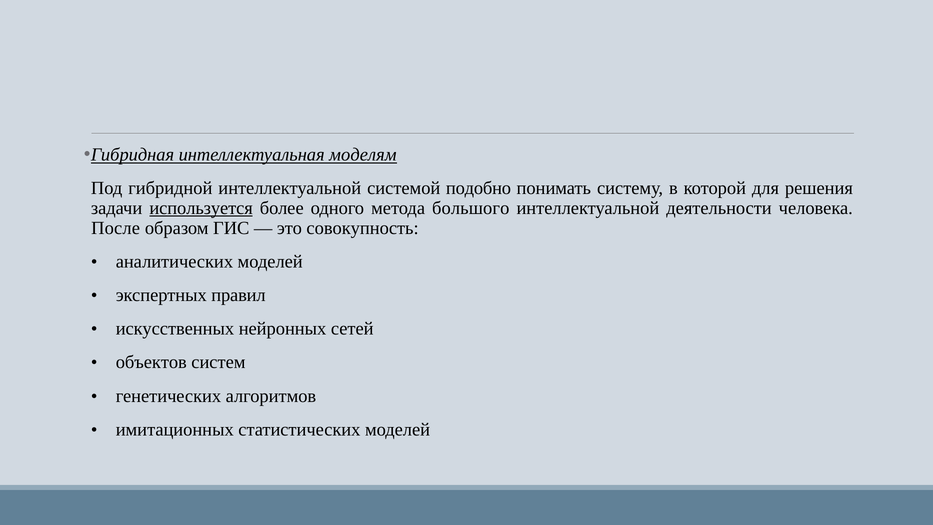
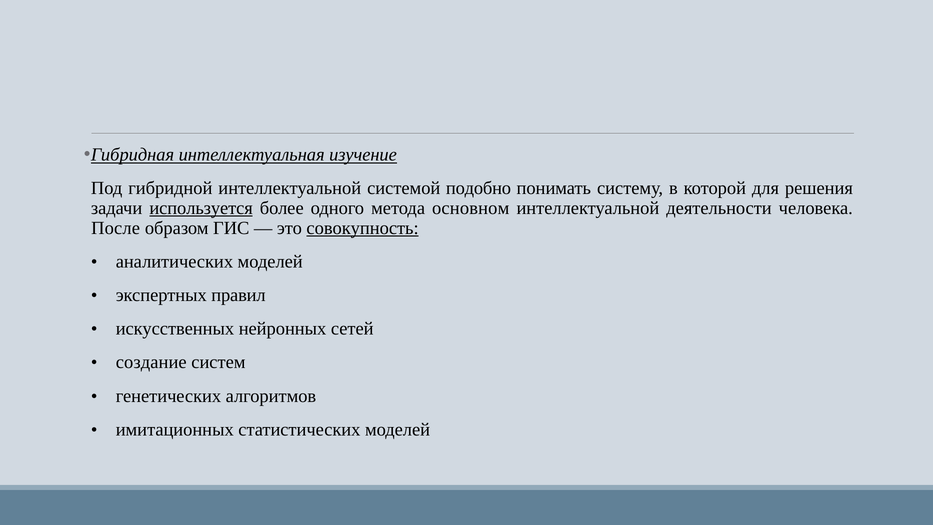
моделям: моделям -> изучение (363, 155)
большого: большого -> основном (471, 208)
совокупность underline: none -> present (363, 228)
объектов: объектов -> создание (151, 362)
